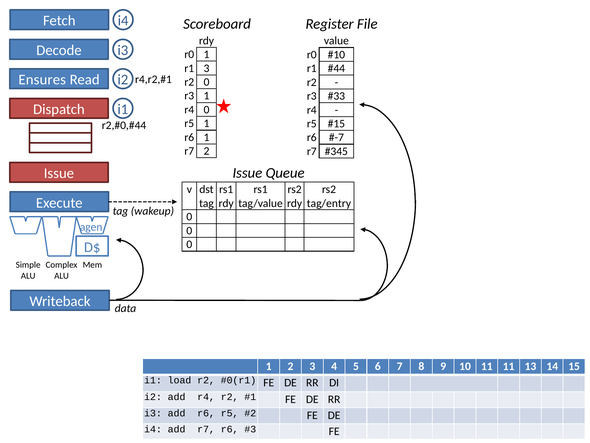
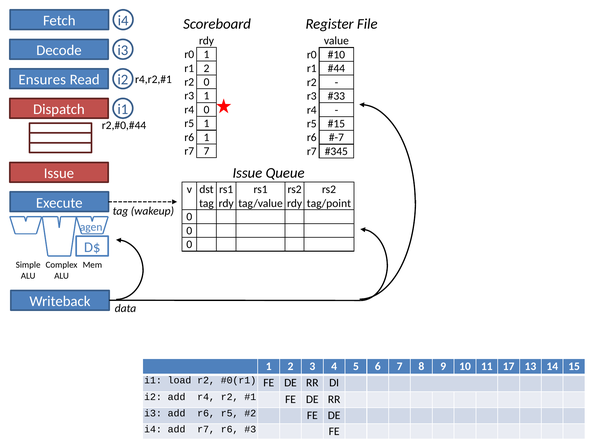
r1 3: 3 -> 2 (206, 68)
r7 2: 2 -> 7 (206, 151)
tag/entry: tag/entry -> tag/point (329, 203)
11 11: 11 -> 17 (509, 366)
